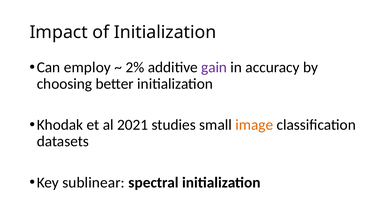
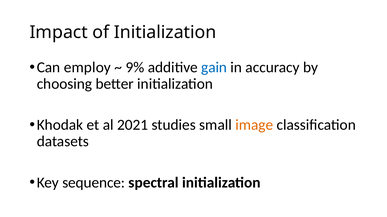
2%: 2% -> 9% (135, 68)
gain colour: purple -> blue (214, 68)
sublinear: sublinear -> sequence (94, 183)
